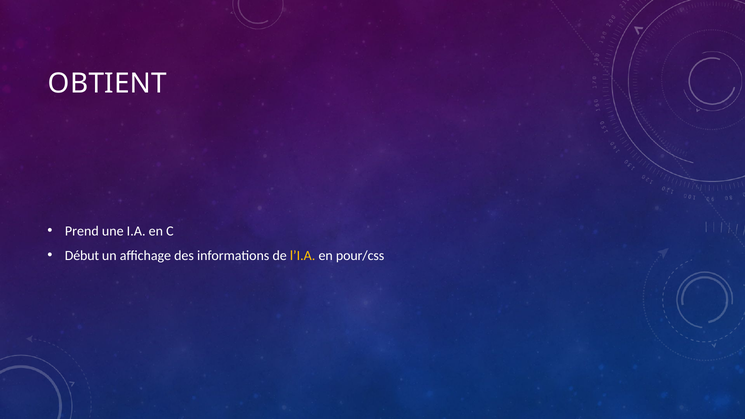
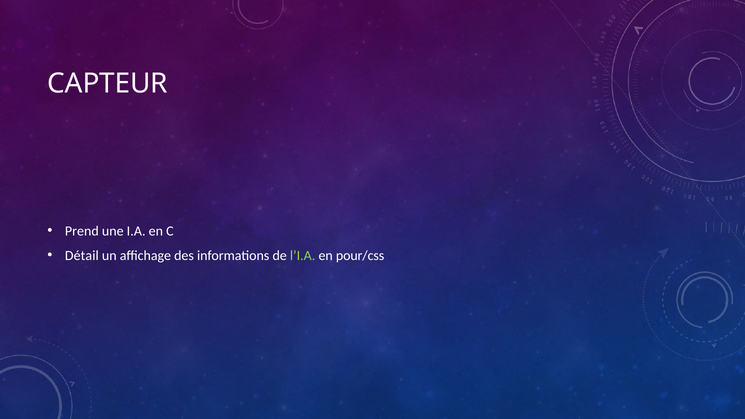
OBTIENT: OBTIENT -> CAPTEUR (108, 84)
Début: Début -> Détail (82, 256)
l’I.A colour: yellow -> light green (303, 256)
